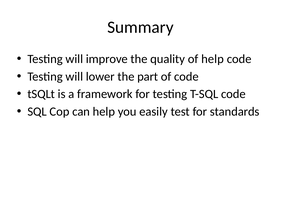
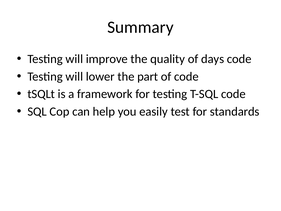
of help: help -> days (213, 59)
